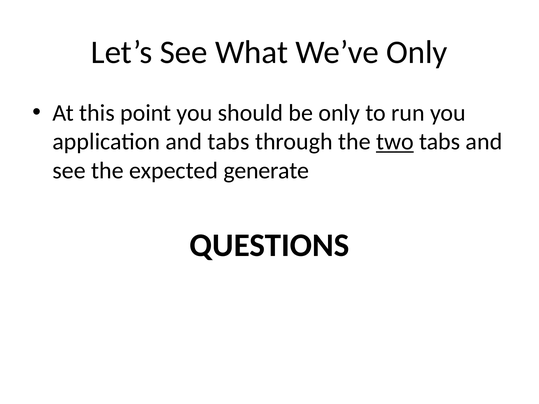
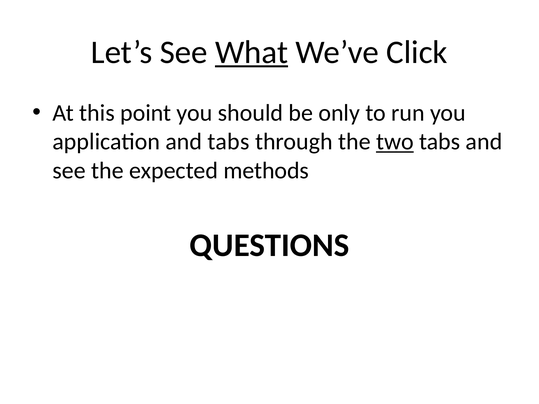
What underline: none -> present (252, 52)
We’ve Only: Only -> Click (417, 52)
generate: generate -> methods (266, 171)
